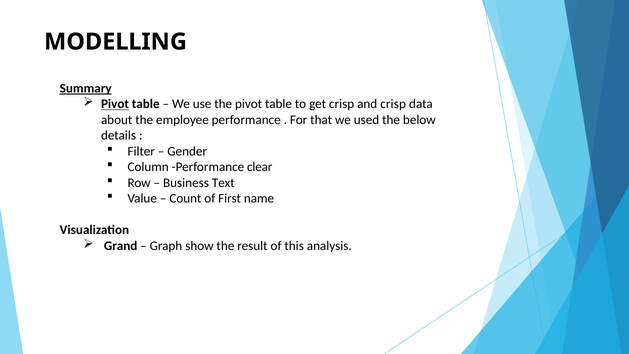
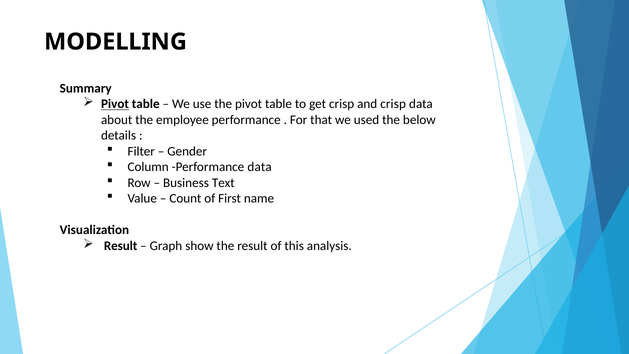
Summary underline: present -> none (86, 88)
Performance clear: clear -> data (260, 167)
Grand: Grand -> Result (121, 246)
